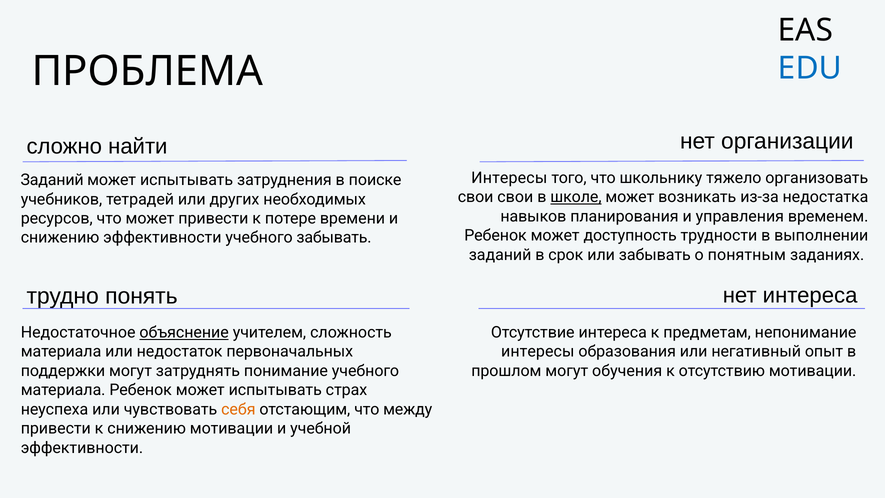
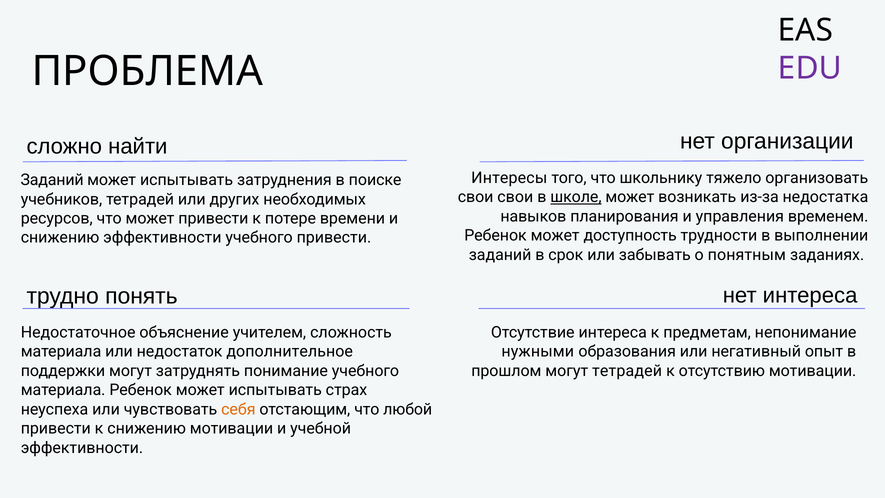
EDU colour: blue -> purple (810, 68)
учебного забывать: забывать -> привести (334, 238)
объяснение underline: present -> none (184, 332)
первоначальных: первоначальных -> дополнительное (290, 352)
интересы: интересы -> нужными (538, 352)
могут обучения: обучения -> тетрадей (627, 371)
между: между -> любой (408, 409)
